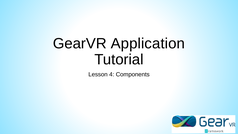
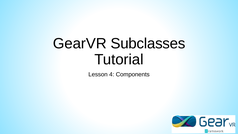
Application: Application -> Subclasses (148, 43)
